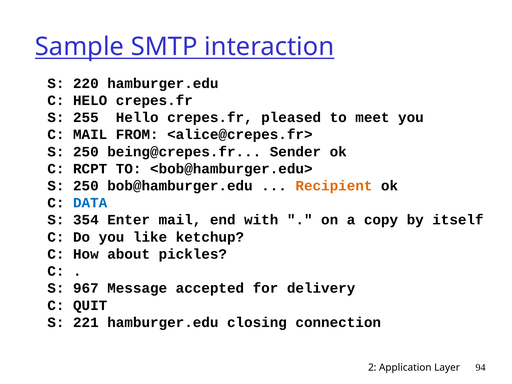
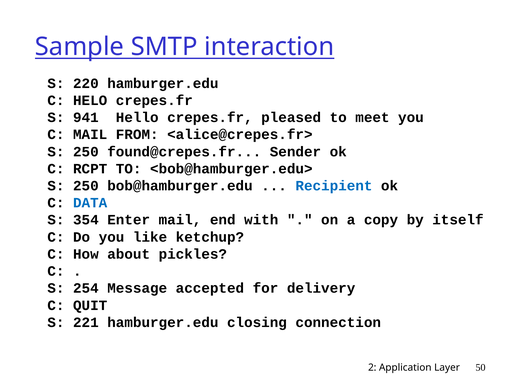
255: 255 -> 941 (86, 117)
being@crepes.fr: being@crepes.fr -> found@crepes.fr (184, 152)
Recipient colour: orange -> blue (334, 186)
967: 967 -> 254 (86, 288)
94: 94 -> 50 (481, 368)
